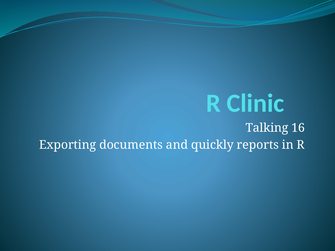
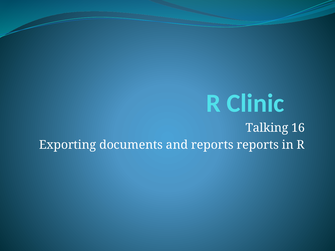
and quickly: quickly -> reports (212, 145)
